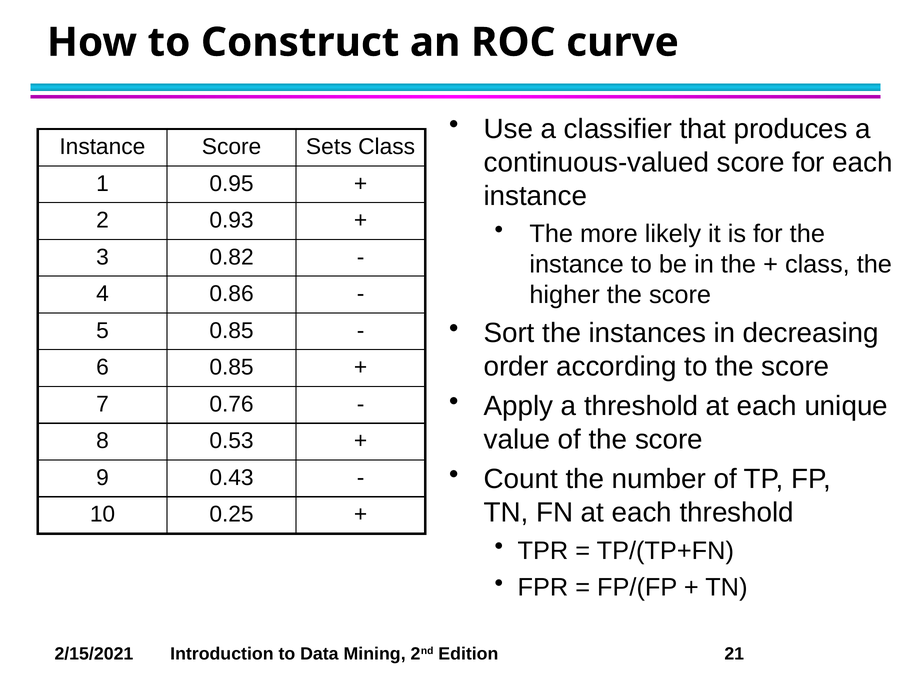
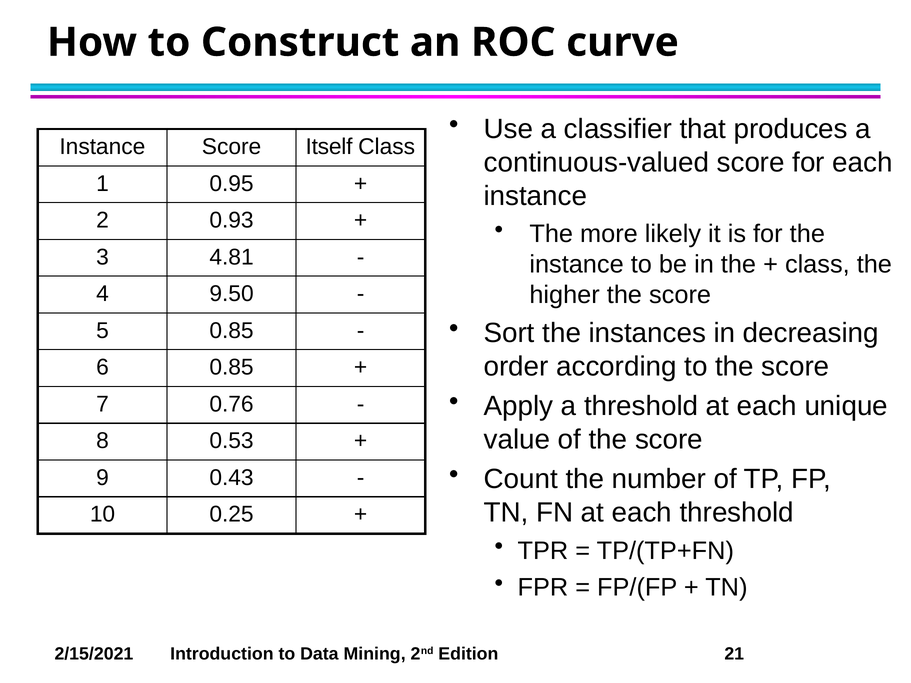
Sets: Sets -> Itself (329, 147)
0.82: 0.82 -> 4.81 (232, 257)
0.86: 0.86 -> 9.50 (232, 294)
